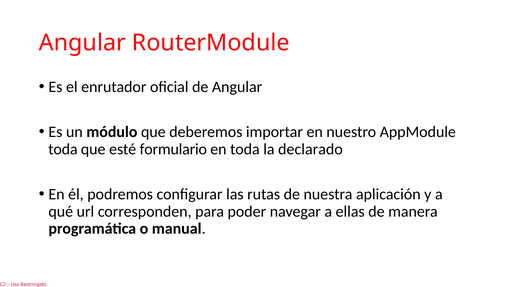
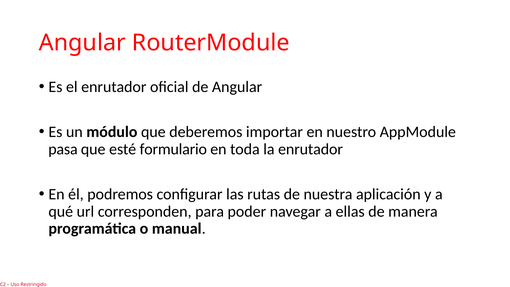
toda: toda -> pasa (63, 149)
la declarado: declarado -> enrutador (311, 149)
